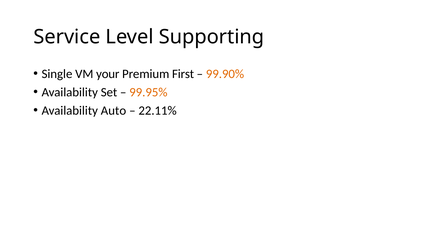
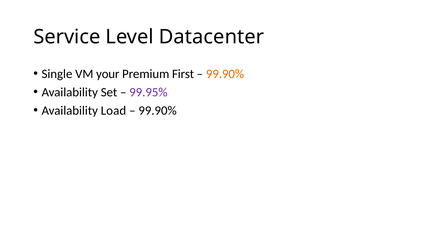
Supporting: Supporting -> Datacenter (212, 37)
99.95% colour: orange -> purple (148, 92)
Auto: Auto -> Load (113, 111)
22.11%: 22.11% -> 99.90% (158, 111)
